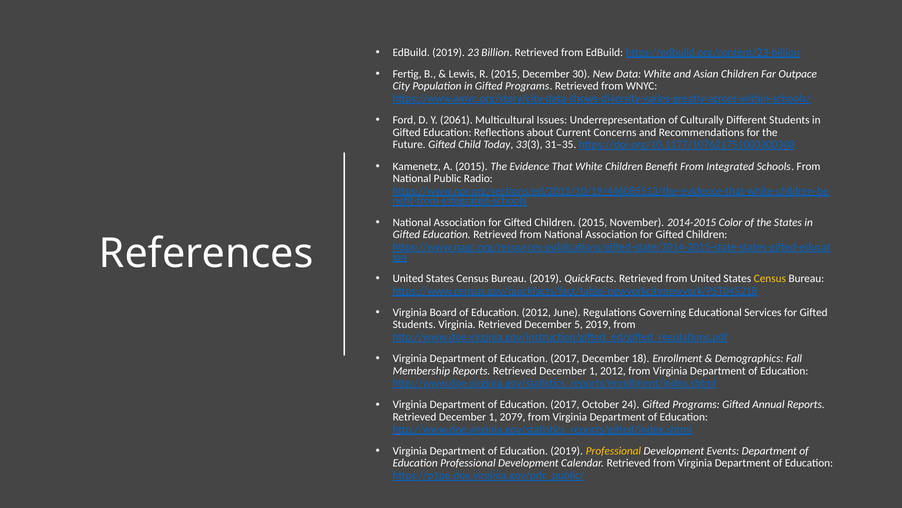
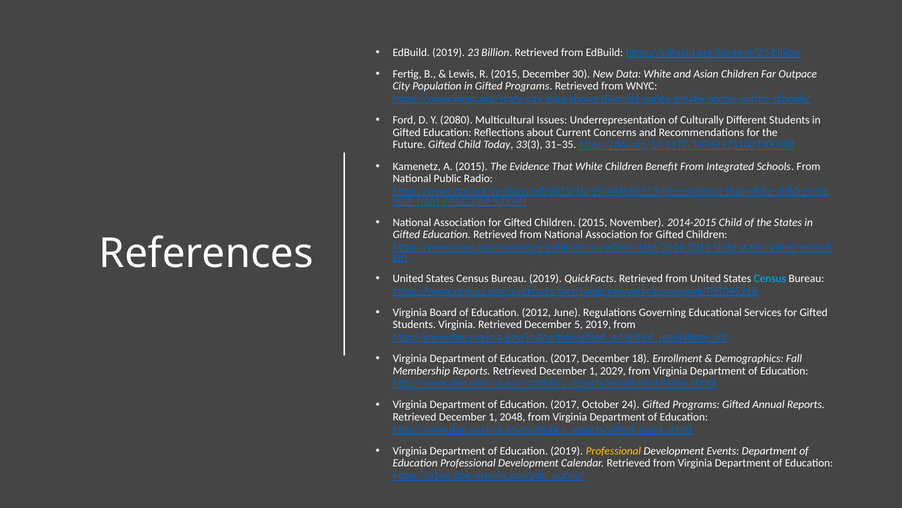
2061: 2061 -> 2080 (456, 120)
2014-2015 Color: Color -> Child (730, 222)
Census colour: yellow -> light blue (770, 278)
1 2012: 2012 -> 2029 (613, 370)
2079: 2079 -> 2048 (513, 416)
